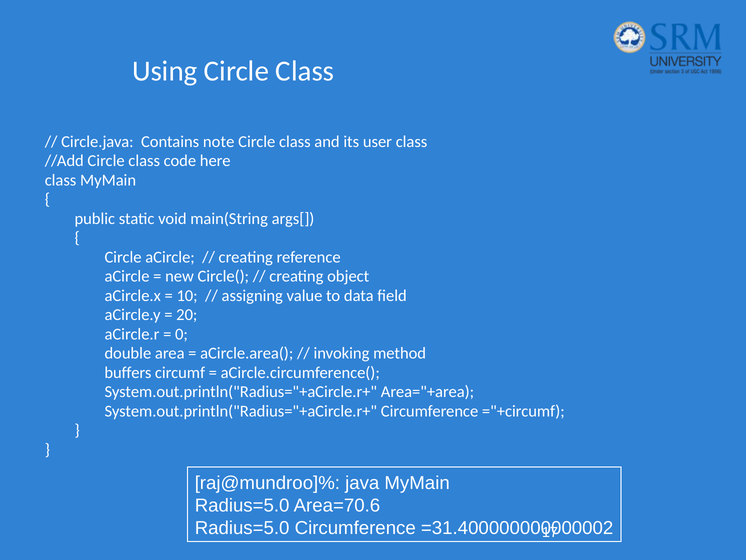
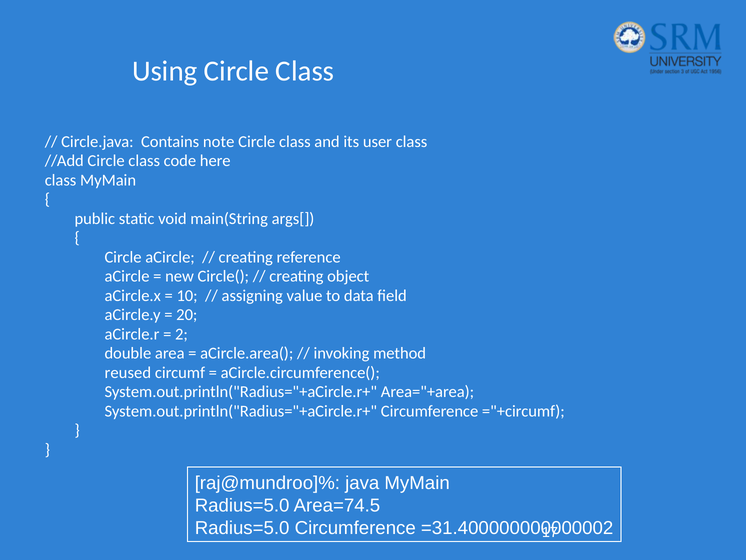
0: 0 -> 2 (181, 334)
buffers: buffers -> reused (128, 372)
Area=70.6: Area=70.6 -> Area=74.5 (337, 505)
